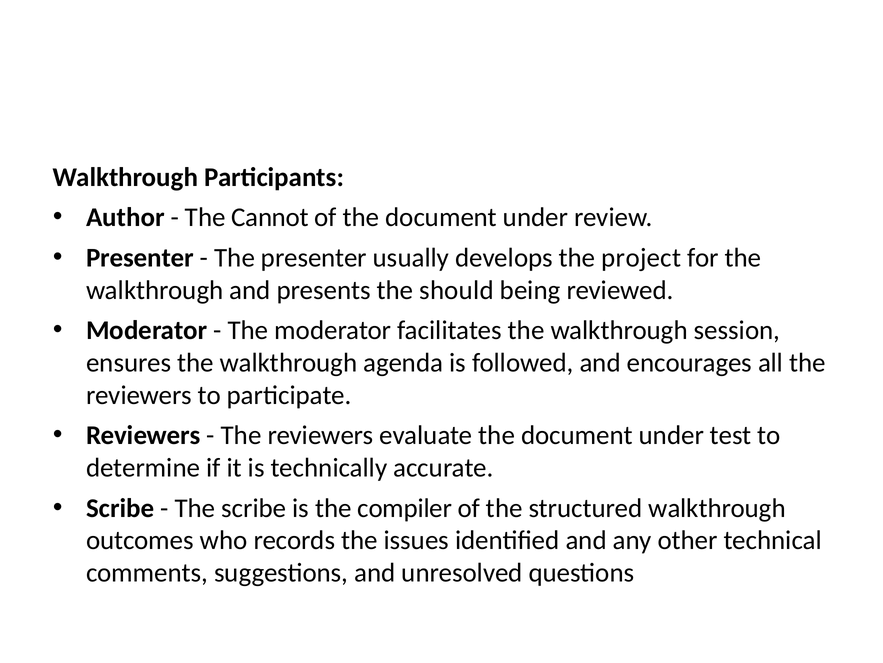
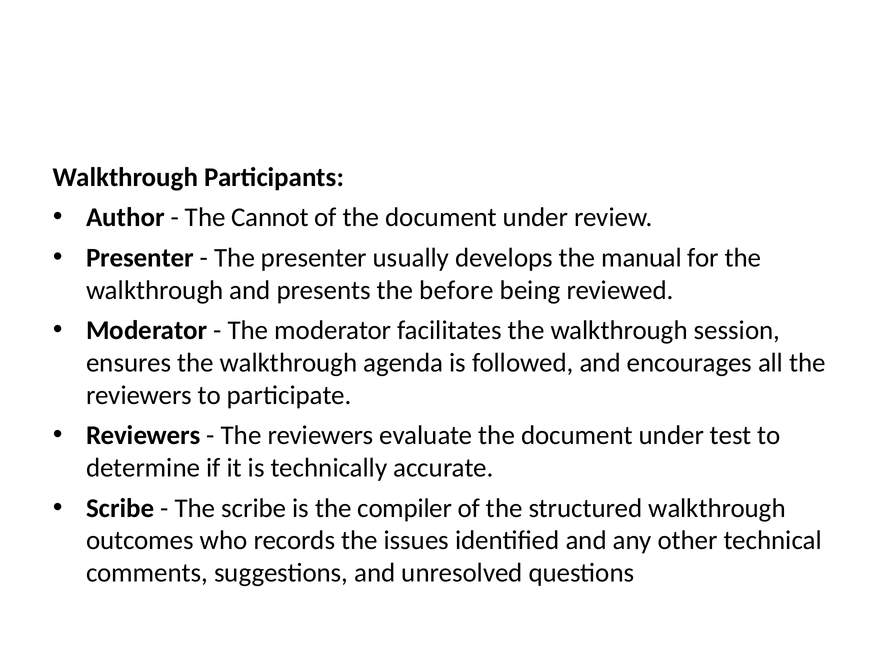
project: project -> manual (642, 257)
should: should -> before (456, 290)
